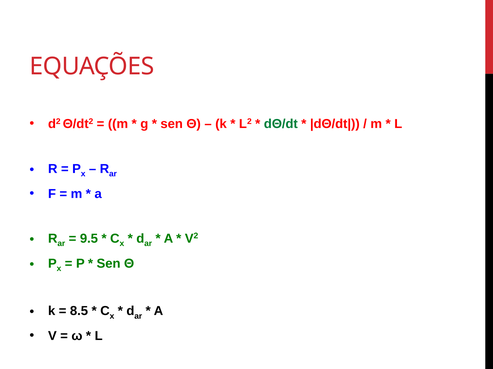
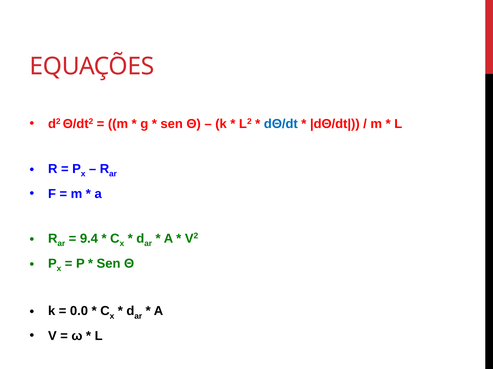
dΘ/dt colour: green -> blue (281, 124)
9.5: 9.5 -> 9.4 (89, 239)
8.5: 8.5 -> 0.0 (79, 312)
